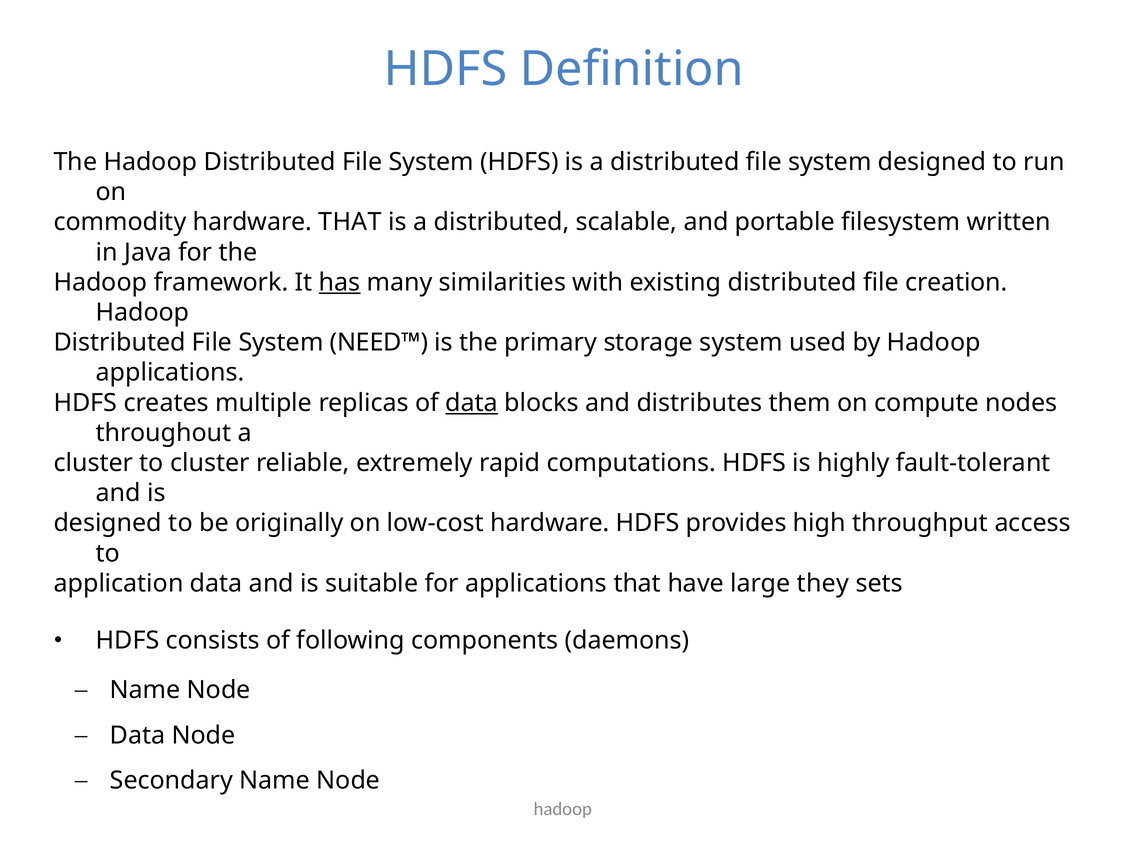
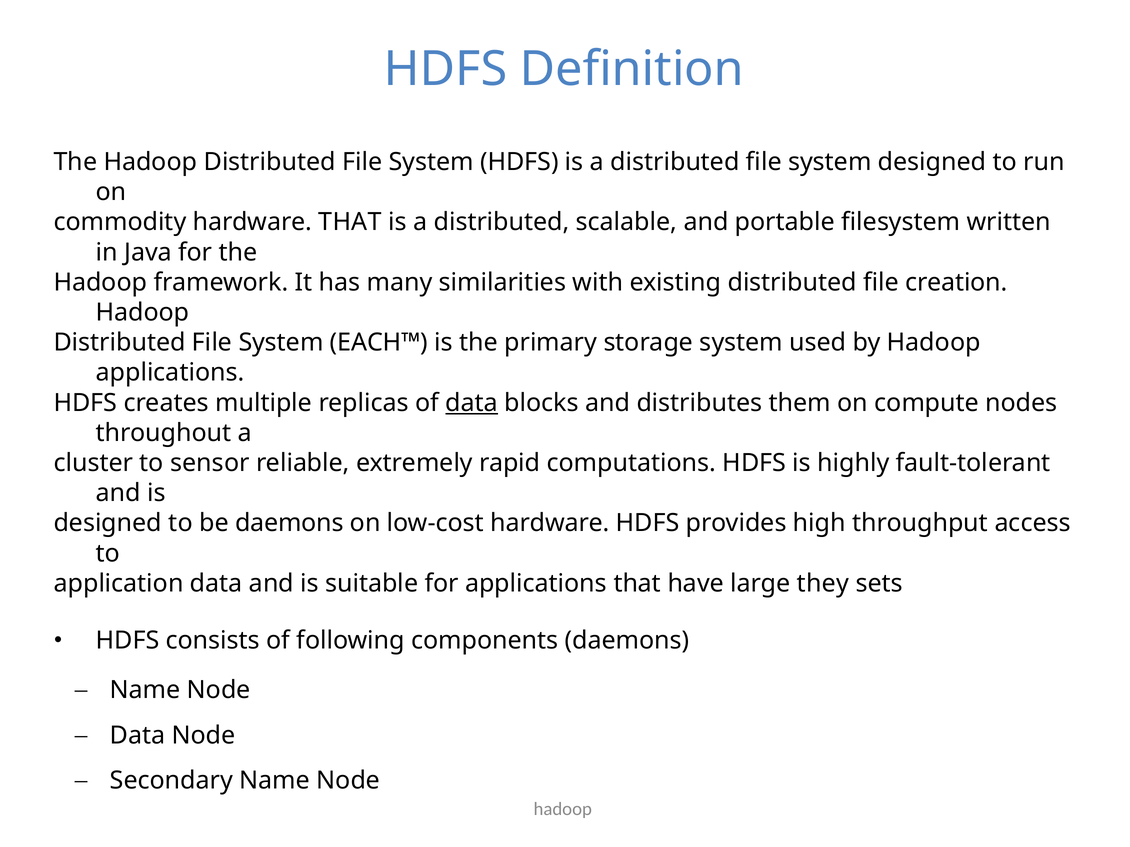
has underline: present -> none (340, 283)
NEED™: NEED™ -> EACH™ (379, 343)
to cluster: cluster -> sensor (210, 463)
be originally: originally -> daemons (289, 523)
